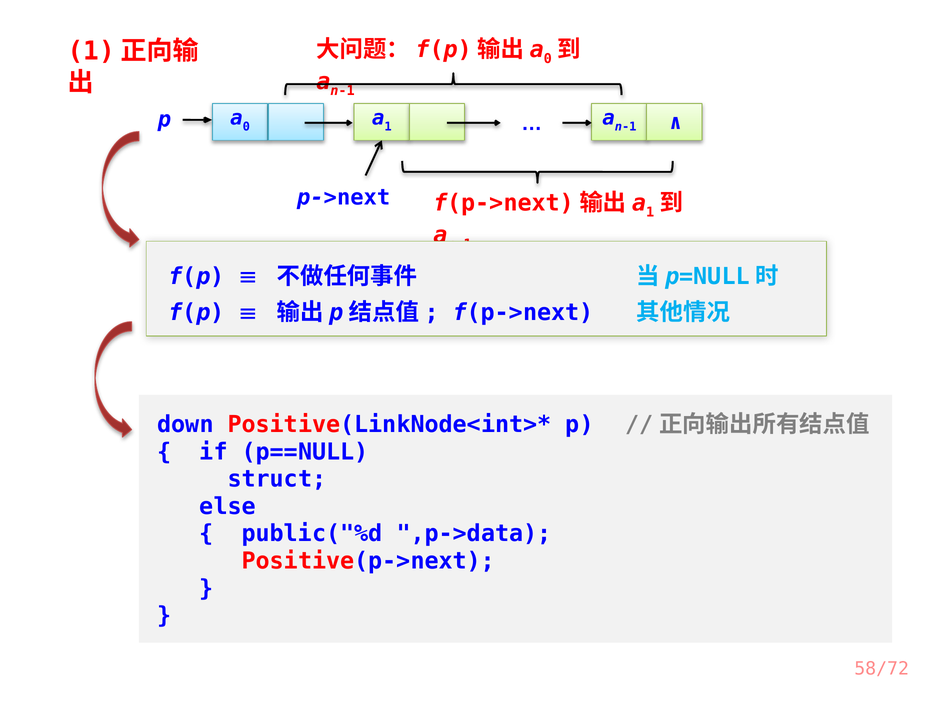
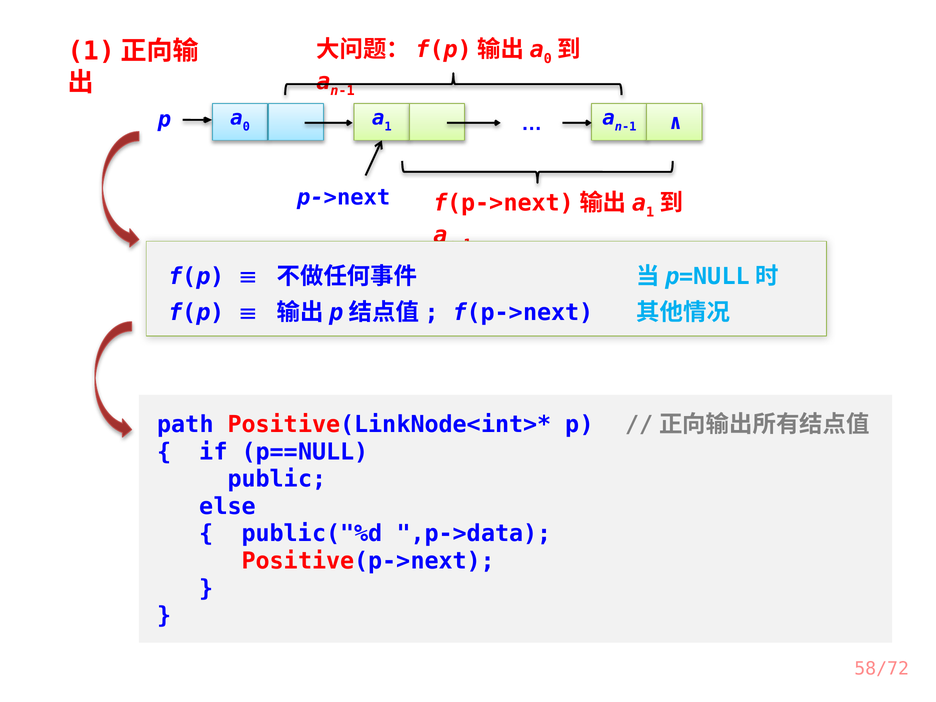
down: down -> path (185, 424)
struct: struct -> public (277, 479)
